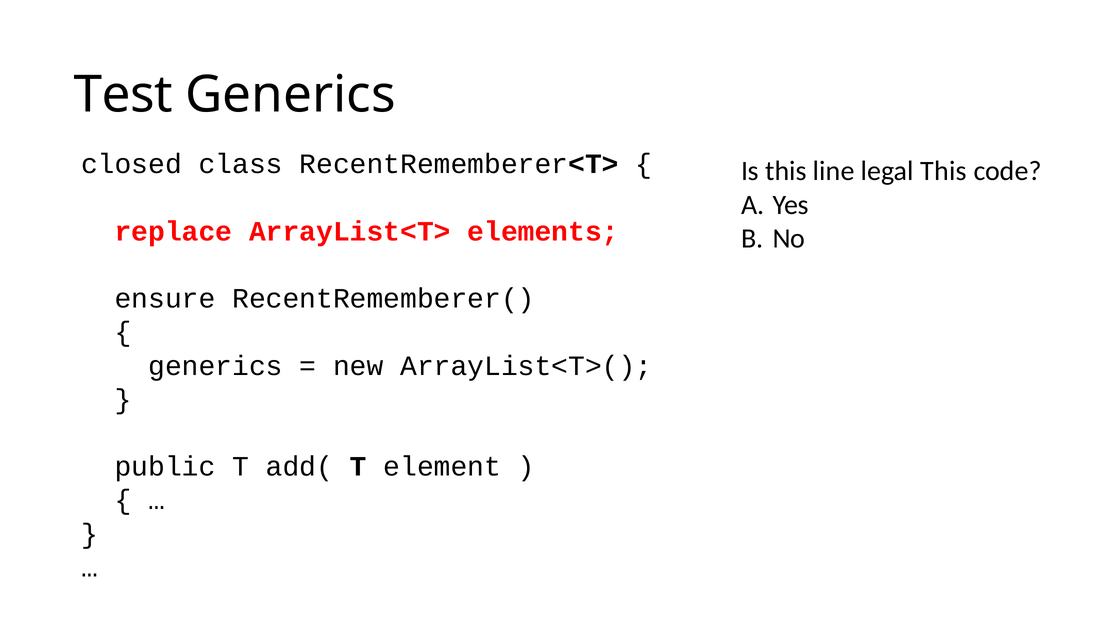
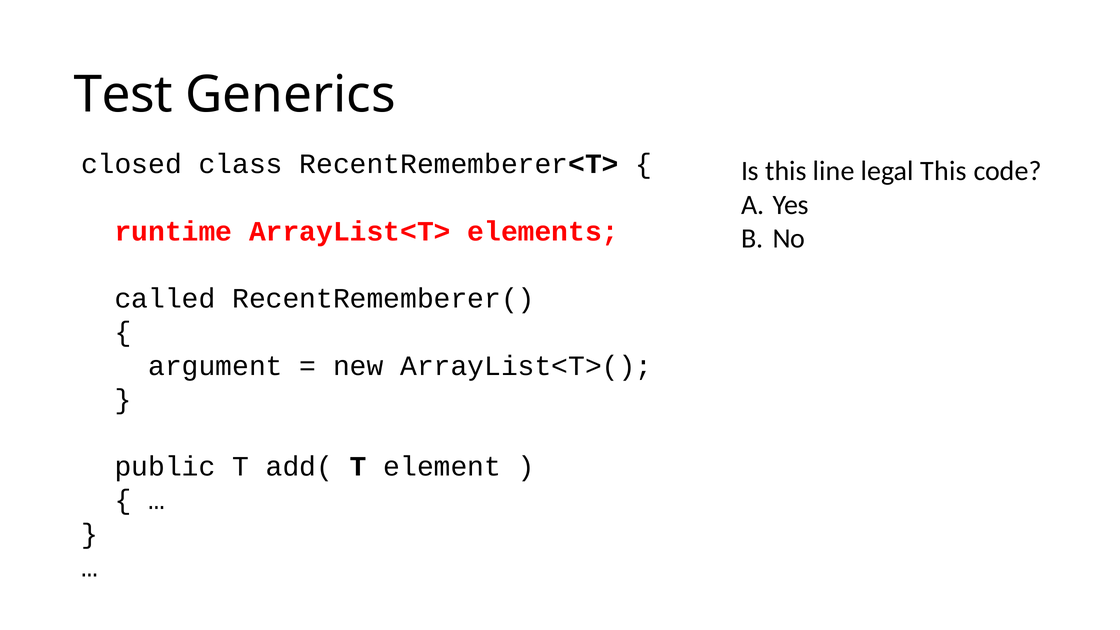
replace: replace -> runtime (173, 231)
ensure: ensure -> called (165, 299)
generics: generics -> argument (215, 366)
